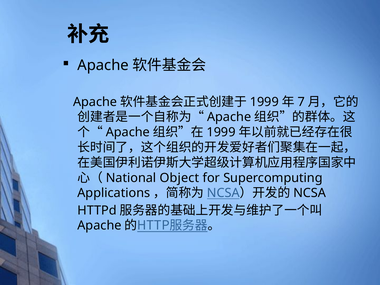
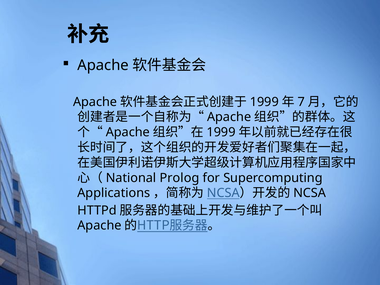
Object: Object -> Prolog (179, 178)
